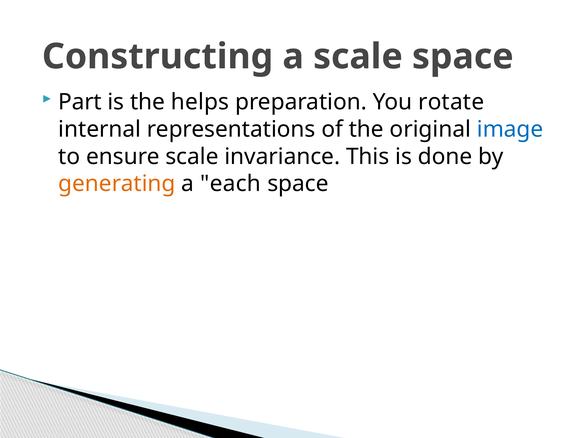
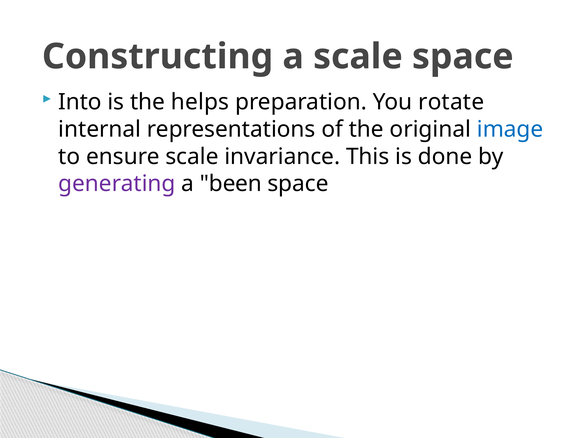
Part: Part -> Into (80, 102)
generating colour: orange -> purple (117, 184)
each: each -> been (231, 184)
